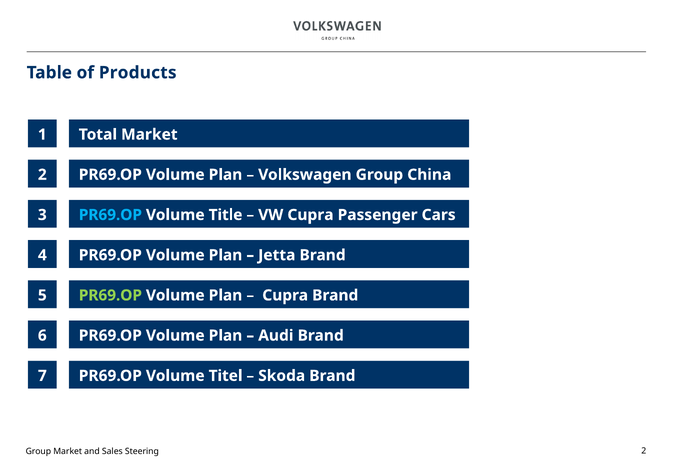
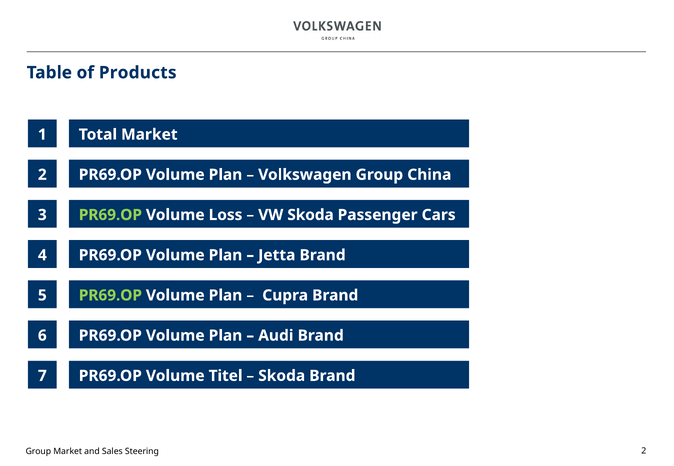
PR69.OP colour: light blue -> light green (110, 215)
Title: Title -> Loss (226, 215)
VW Cupra: Cupra -> Skoda (311, 215)
